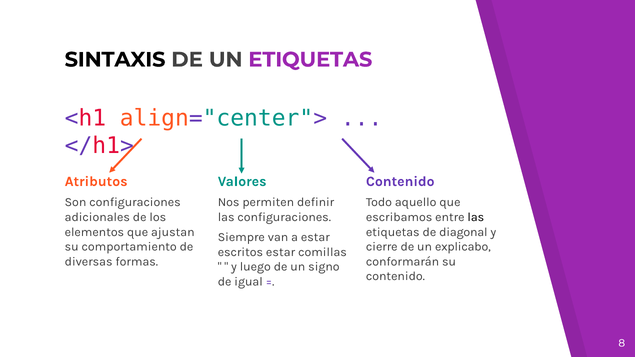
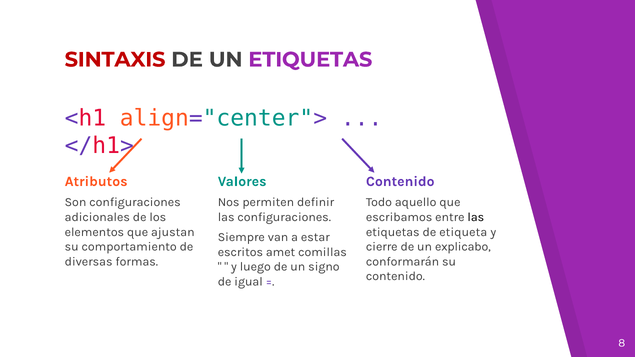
SINTAXIS colour: black -> red (115, 60)
diagonal: diagonal -> etiqueta (463, 232)
escritos estar: estar -> amet (281, 252)
